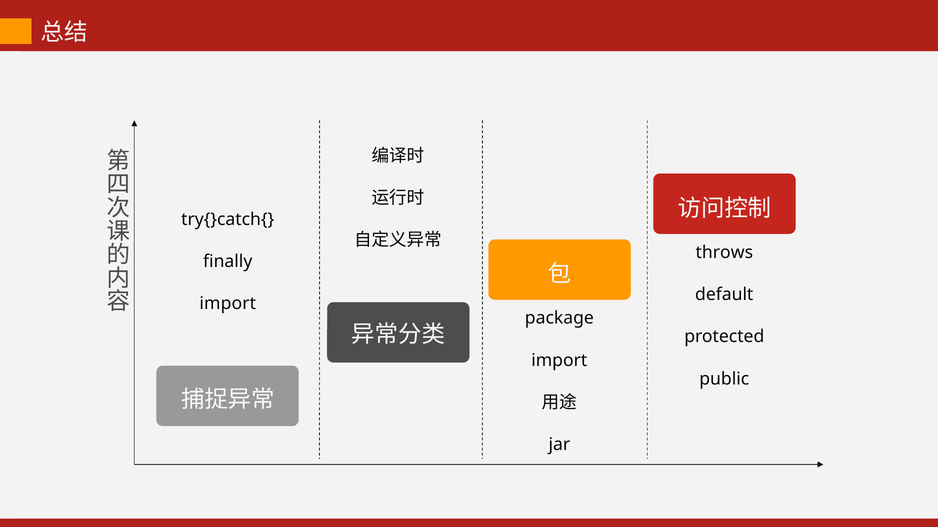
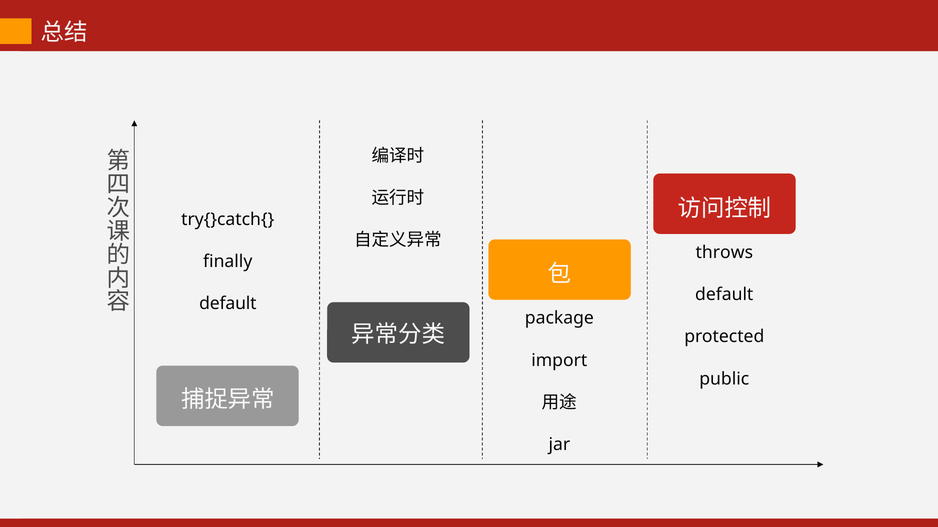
import: import -> default (228, 304)
